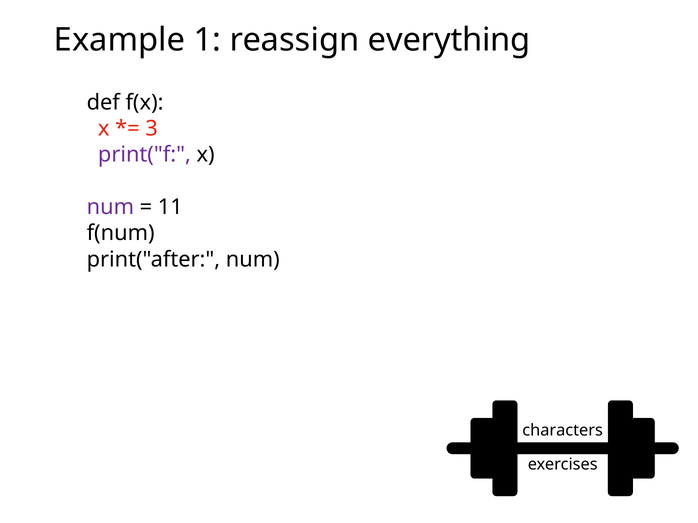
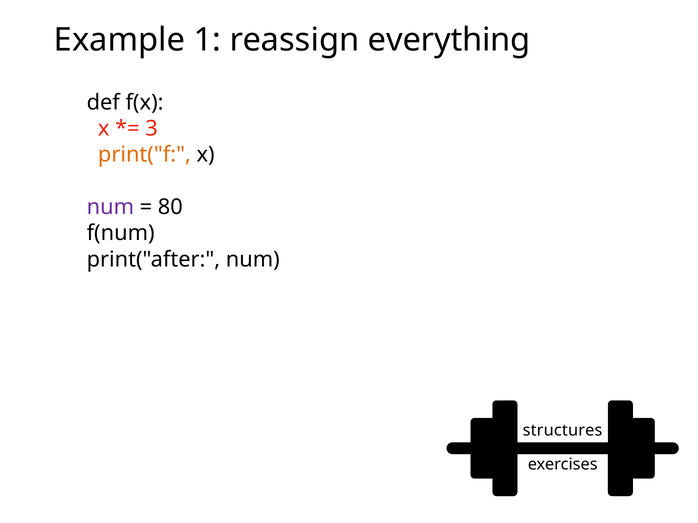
print("f colour: purple -> orange (144, 155)
11: 11 -> 80 (170, 207)
characters: characters -> structures (563, 431)
